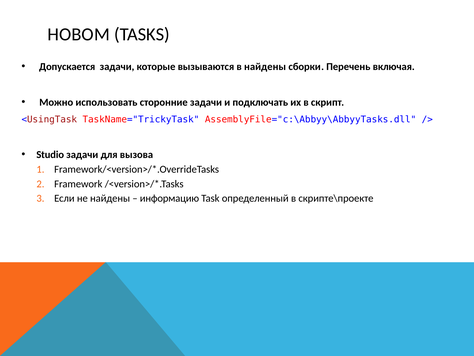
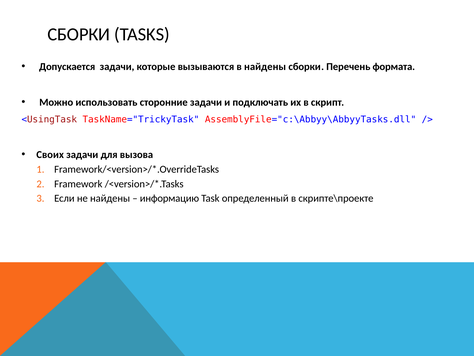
НОВОМ: НОВОМ -> СБОРКИ (79, 34)
включая: включая -> формата (394, 66)
Studio: Studio -> Своих (50, 154)
